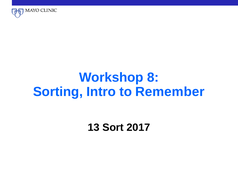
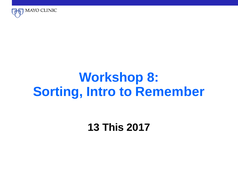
Sort: Sort -> This (113, 128)
